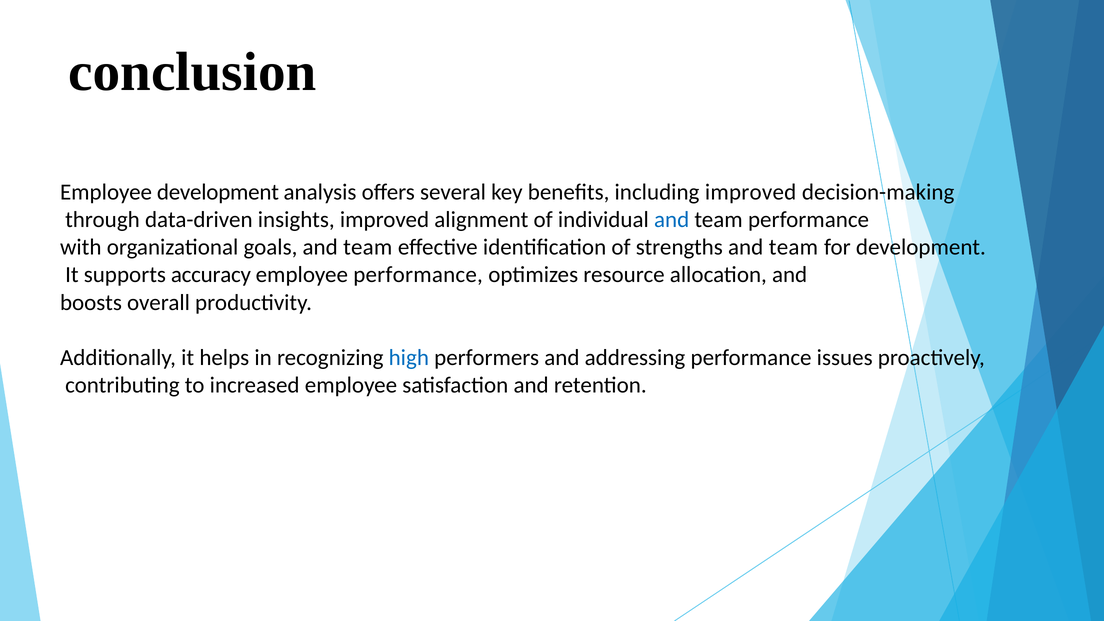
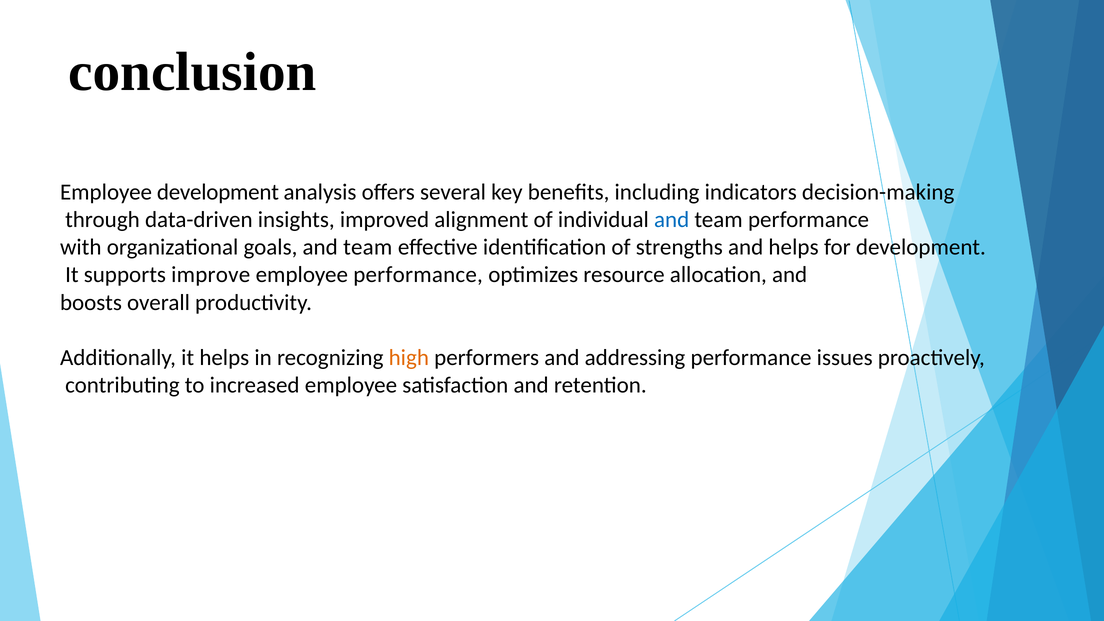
including improved: improved -> indicators (751, 192)
strengths and team: team -> helps (794, 247)
accuracy: accuracy -> improve (211, 275)
high colour: blue -> orange (409, 358)
